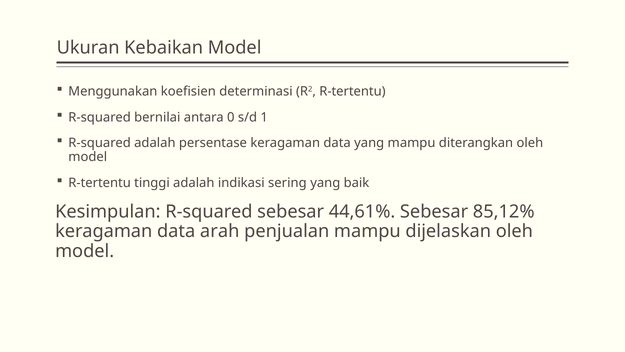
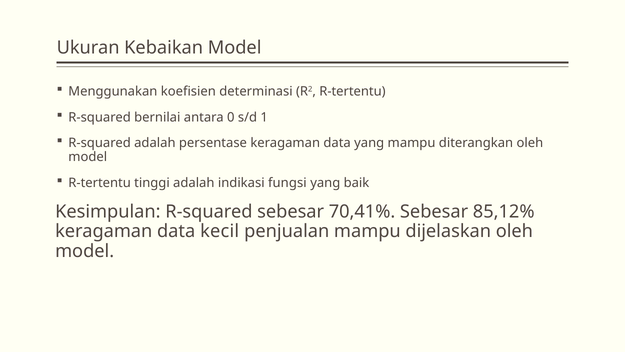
sering: sering -> fungsi (287, 183)
44,61%: 44,61% -> 70,41% (362, 211)
arah: arah -> kecil (220, 231)
